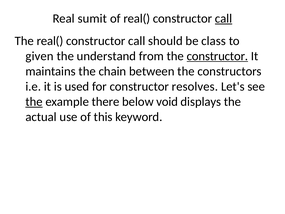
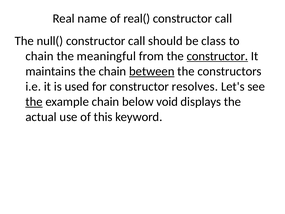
sumit: sumit -> name (92, 18)
call underline: present -> none (224, 18)
The real(: real( -> null( (50, 41)
given: given -> chain (40, 56)
understand: understand -> meaningful (106, 56)
between underline: none -> present (152, 71)
example there: there -> chain (106, 102)
